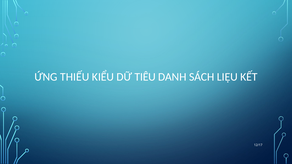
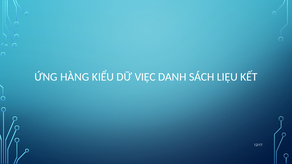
THIẾU: THIẾU -> HÀNG (75, 77)
TIÊU: TIÊU -> VIỆC (145, 77)
